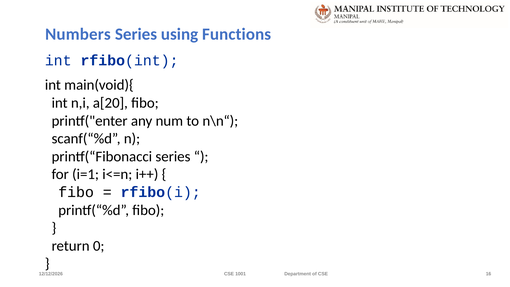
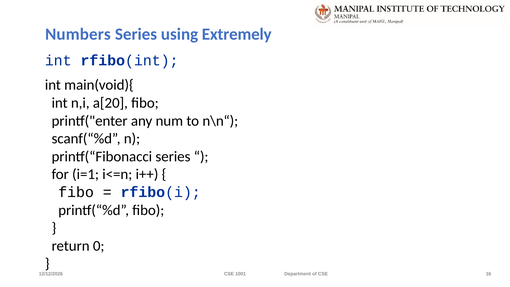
Functions: Functions -> Extremely (237, 34)
